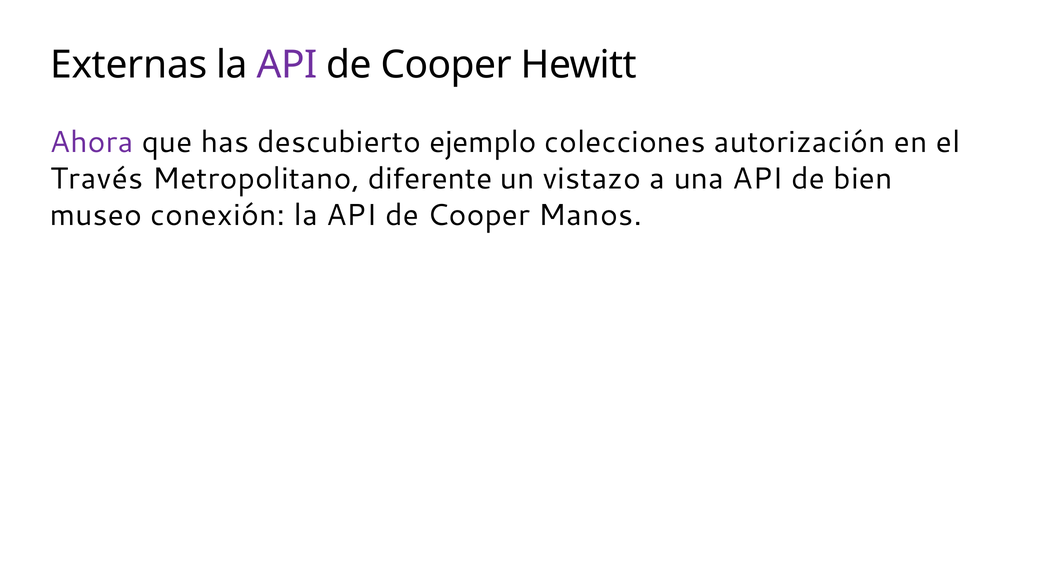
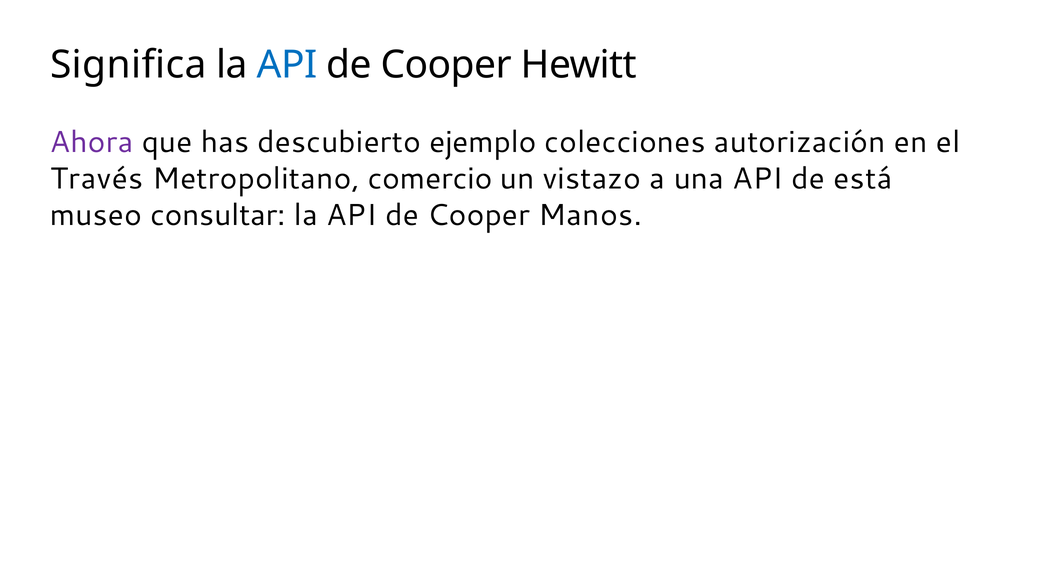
Externas: Externas -> Significa (128, 65)
API colour: purple -> blue (287, 65)
diferente: diferente -> comercio (430, 179)
bien: bien -> está (863, 179)
conexión: conexión -> consultar (218, 215)
